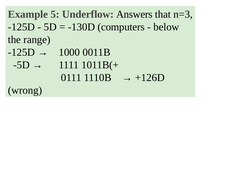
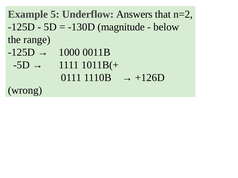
n=3: n=3 -> n=2 (183, 14)
computers: computers -> magnitude (121, 27)
